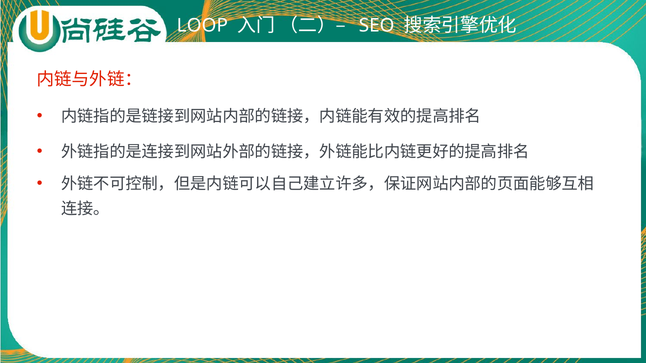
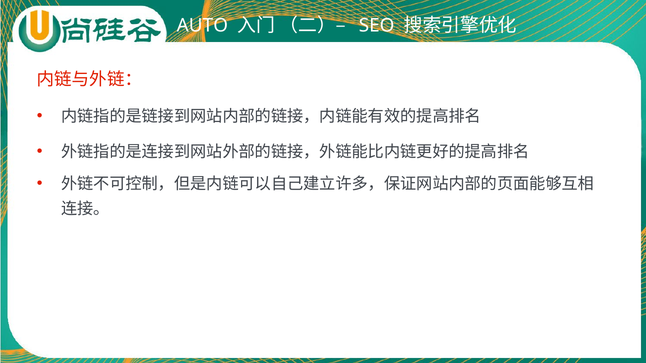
LOOP: LOOP -> AUTO (202, 26)
